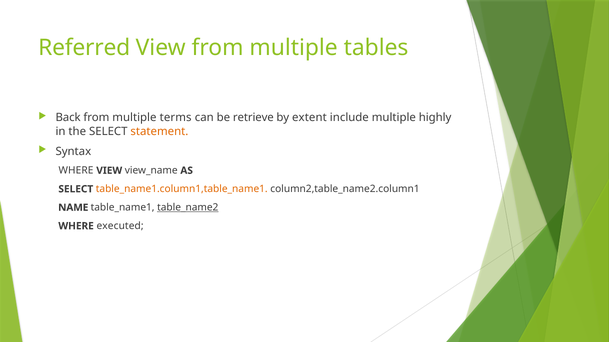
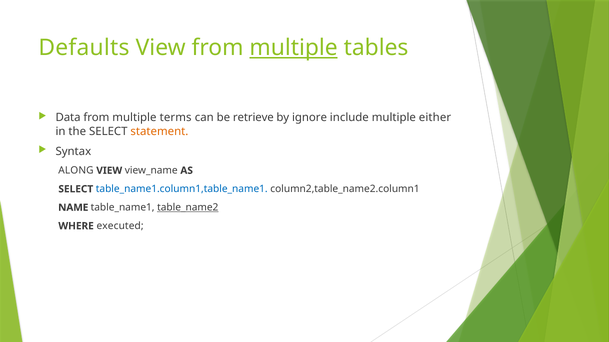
Referred: Referred -> Defaults (84, 48)
multiple underline: none -> present (294, 48)
Back: Back -> Data (68, 118)
extent: extent -> ignore (310, 118)
highly: highly -> either (435, 118)
WHERE: WHERE -> ALONG (76, 171)
table_name1.column1,table_name1 colour: orange -> blue (182, 189)
